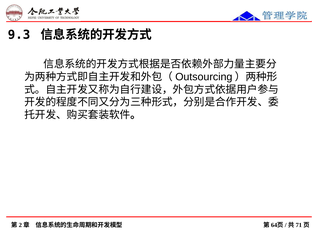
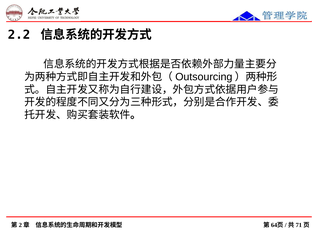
9.3: 9.3 -> 2.2 (19, 35)
